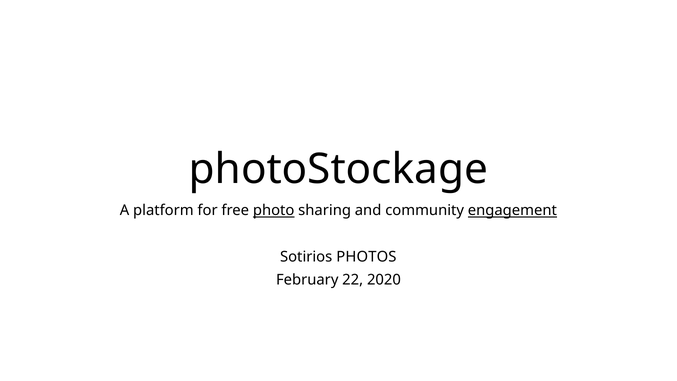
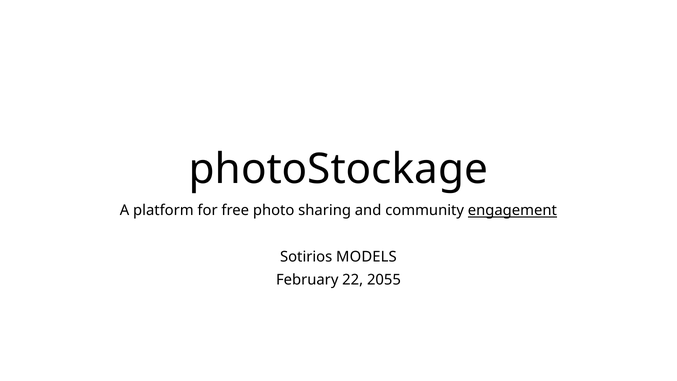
photo underline: present -> none (274, 210)
PHOTOS: PHOTOS -> MODELS (366, 257)
2020: 2020 -> 2055 (384, 280)
